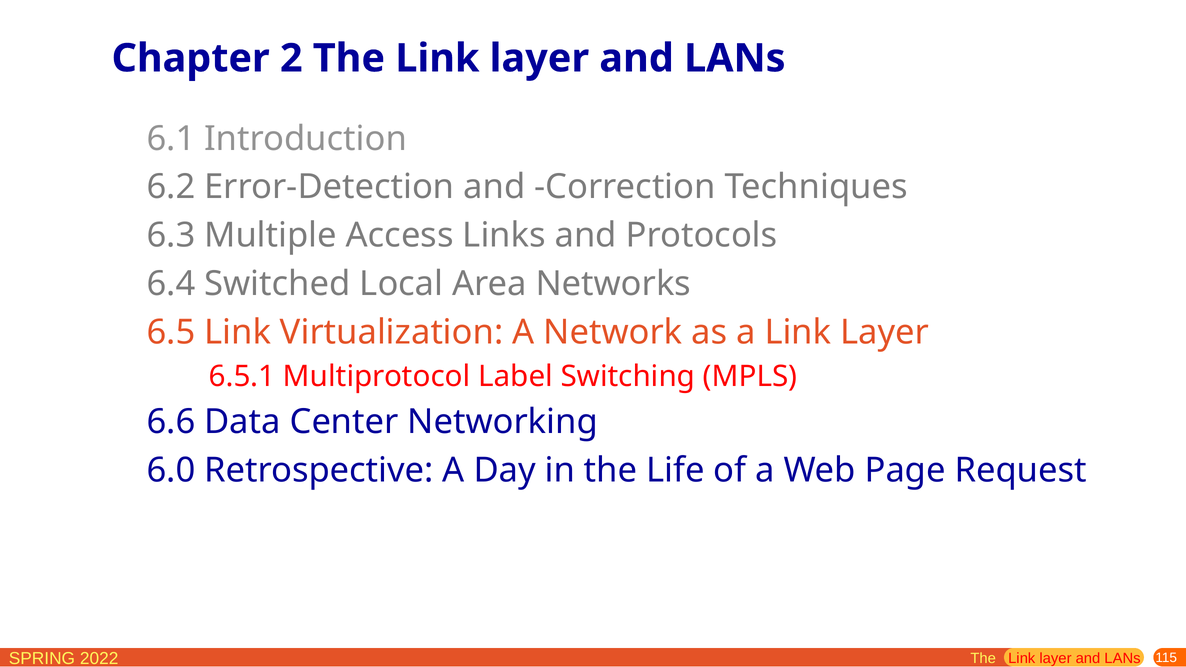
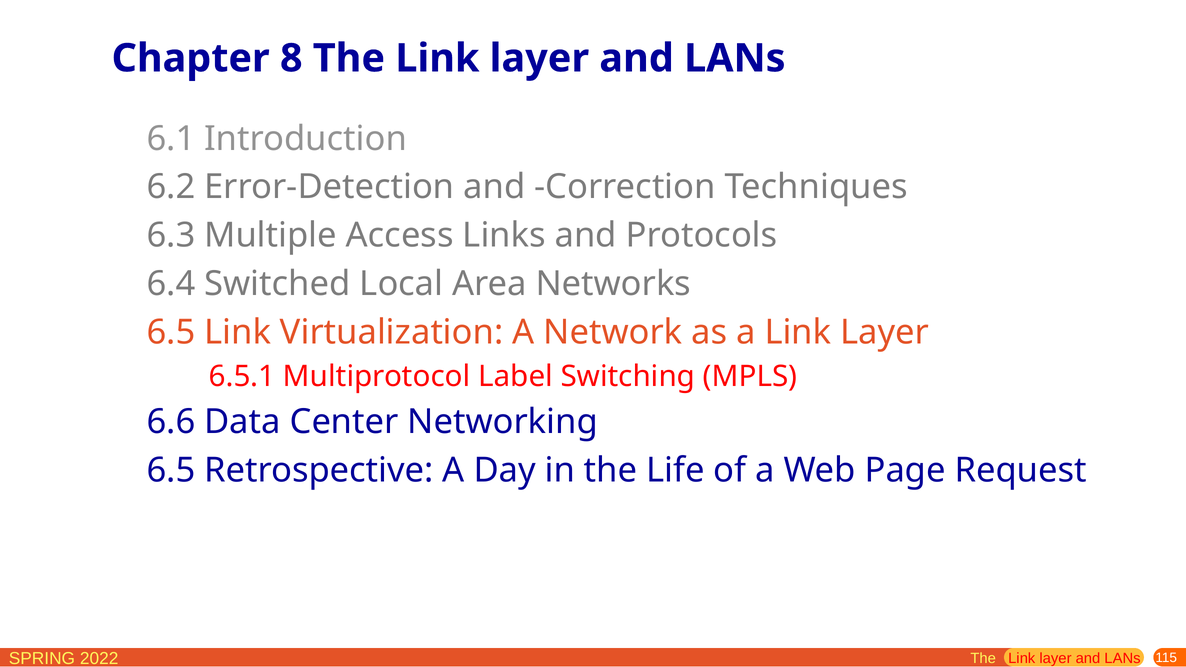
2: 2 -> 8 (291, 58)
6.0: 6.0 -> 6.5 (171, 470)
